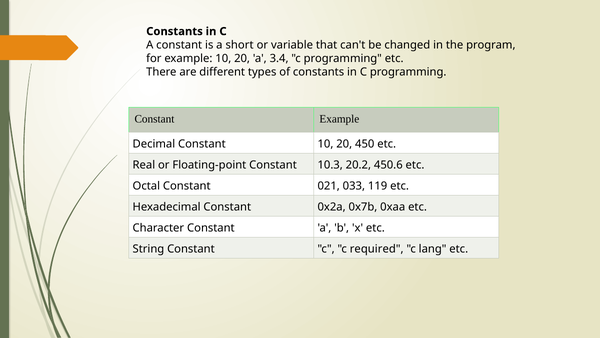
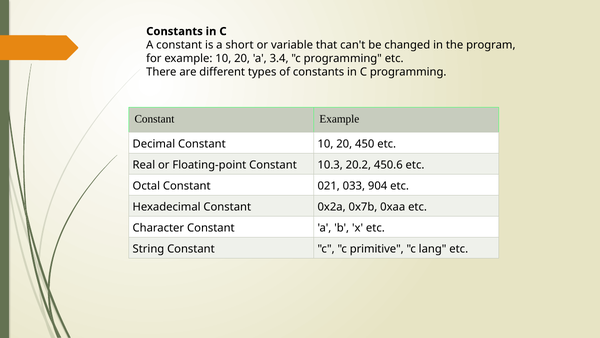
119: 119 -> 904 (378, 186)
required: required -> primitive (377, 249)
